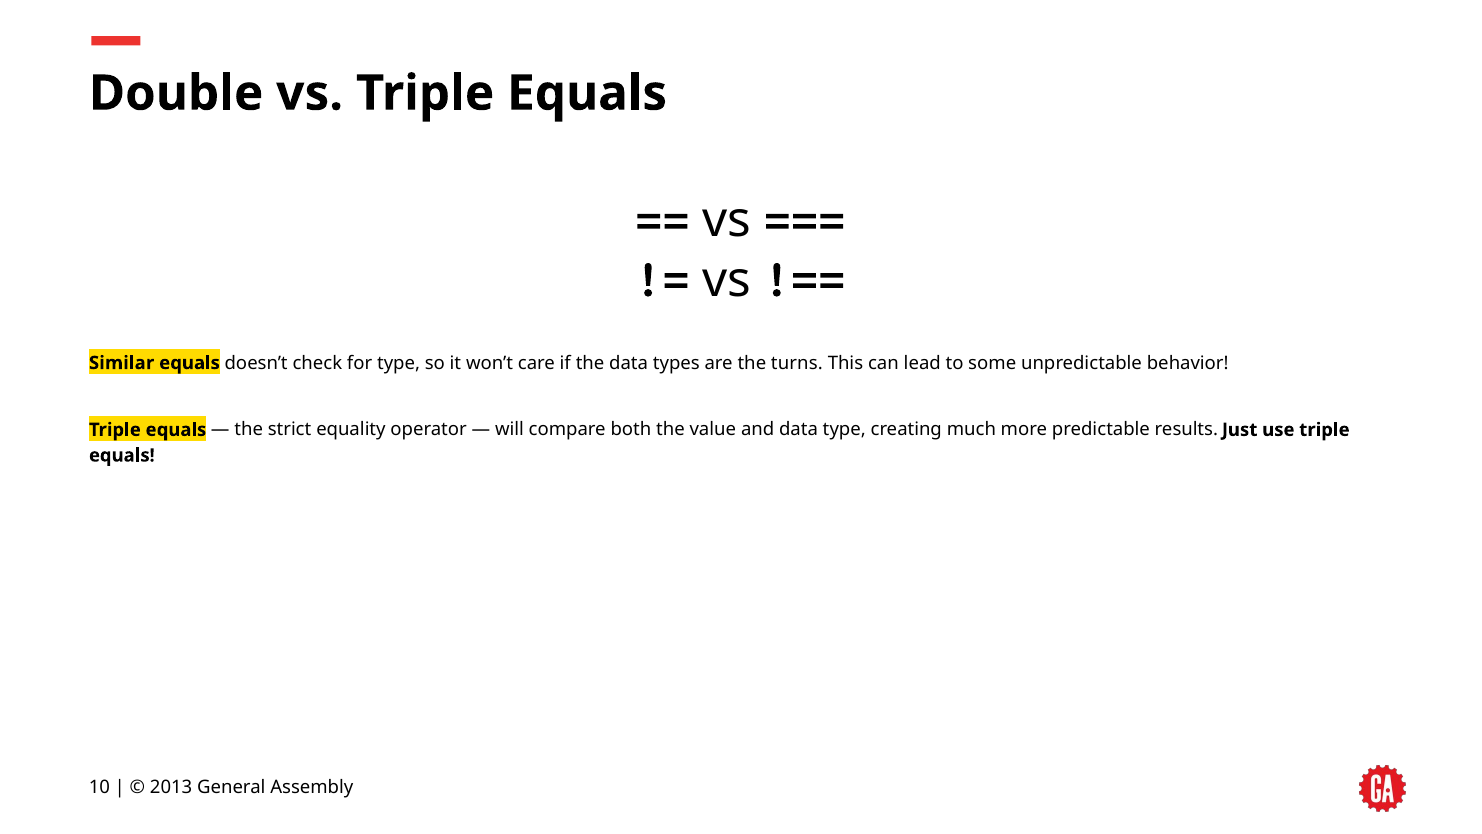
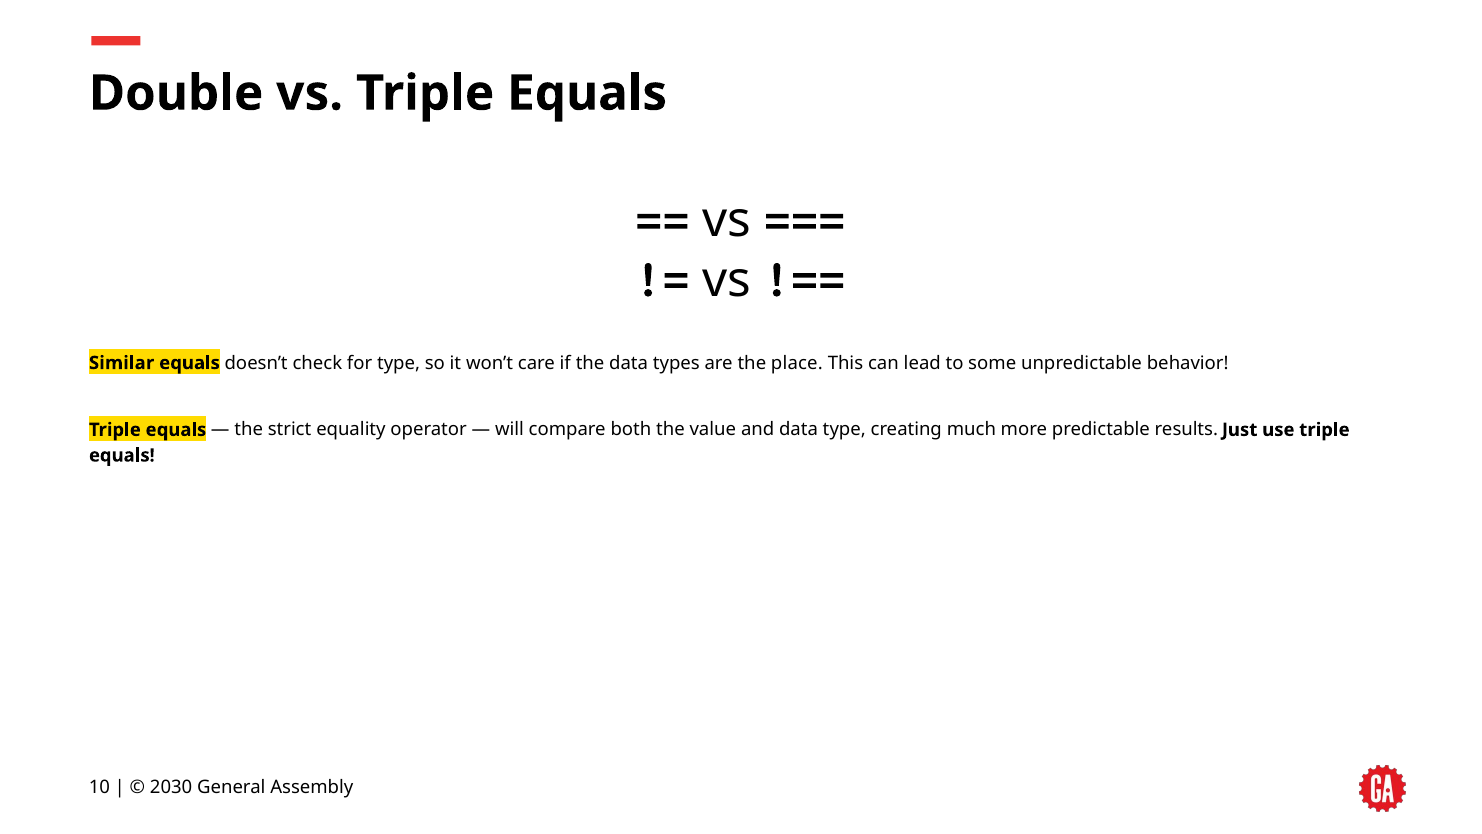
turns: turns -> place (797, 363)
2013: 2013 -> 2030 (171, 787)
